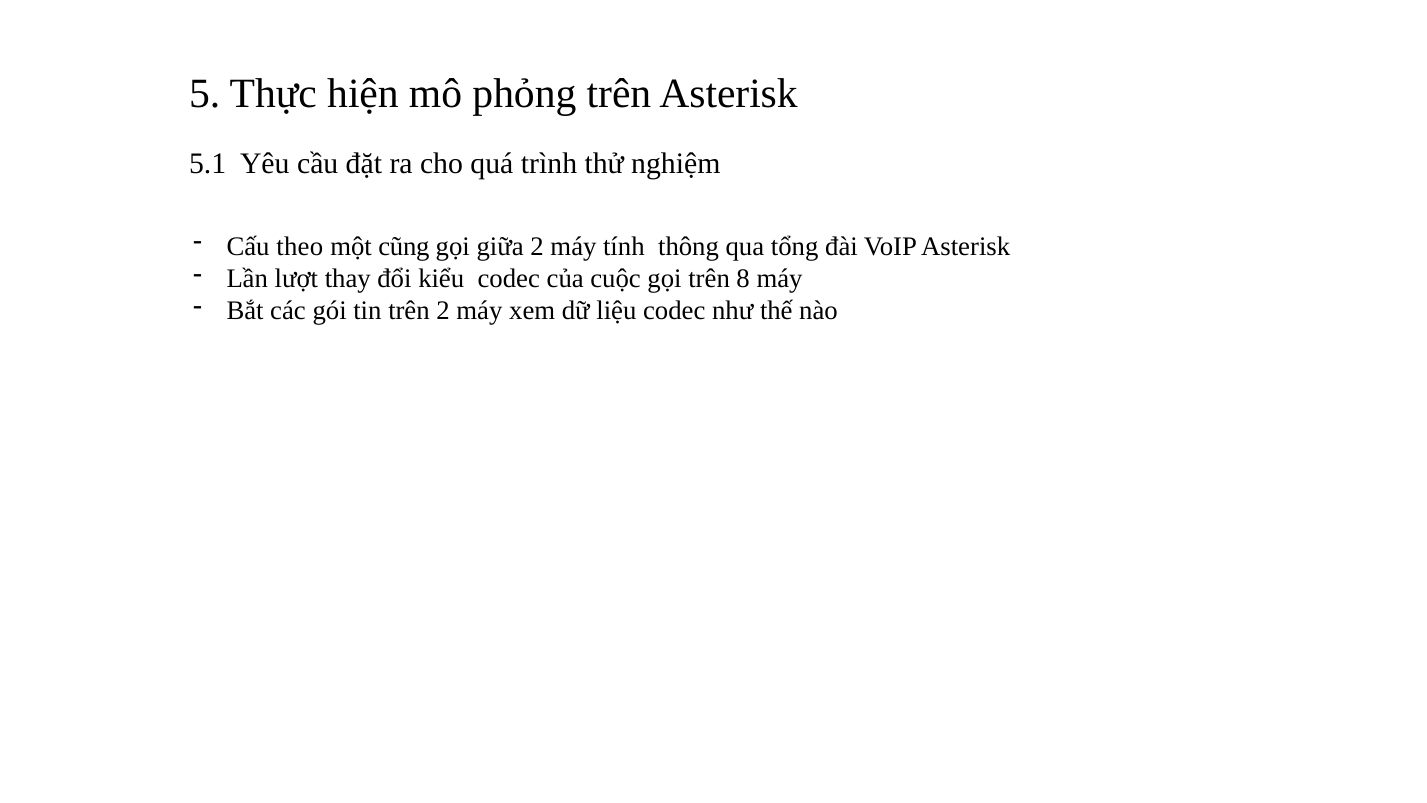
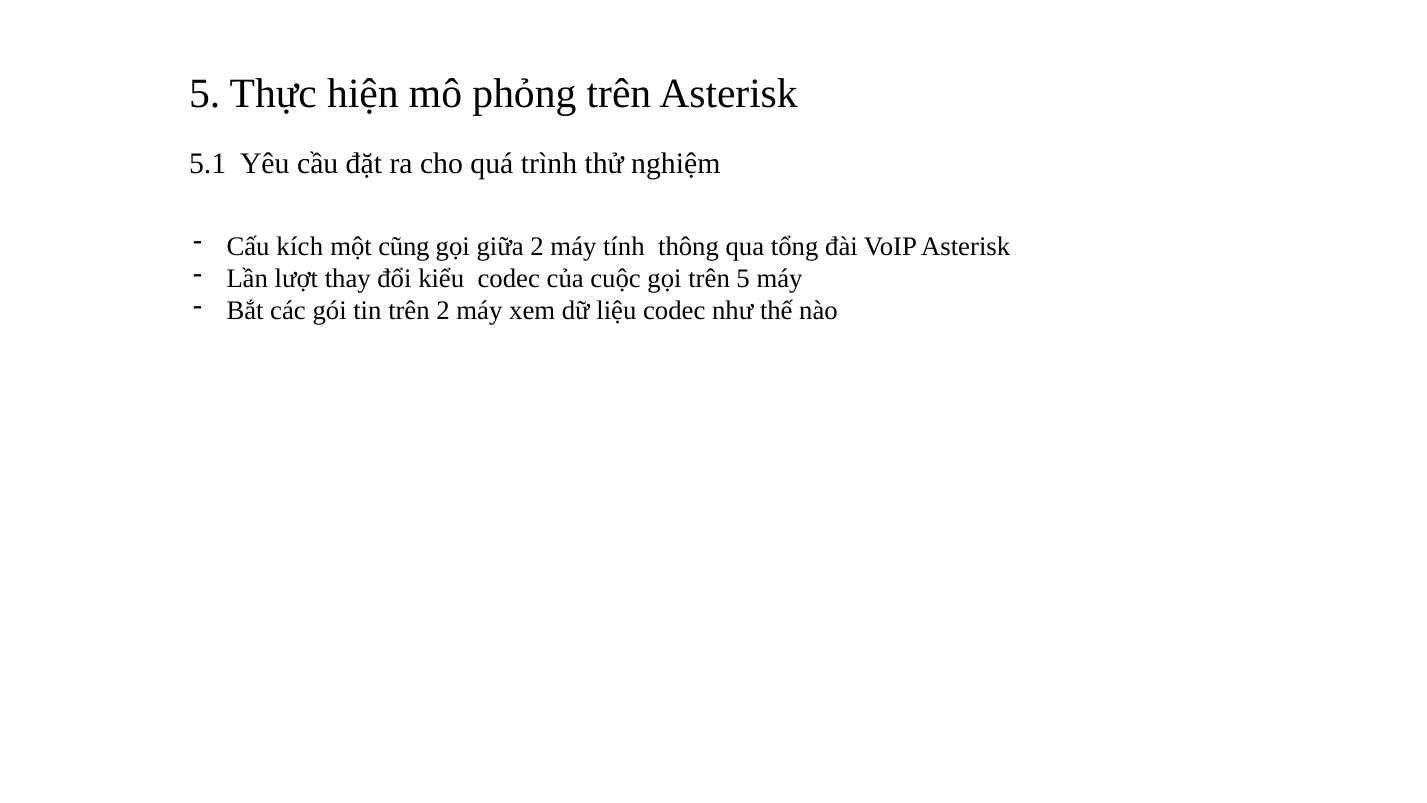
theo: theo -> kích (300, 246)
trên 8: 8 -> 5 (743, 279)
